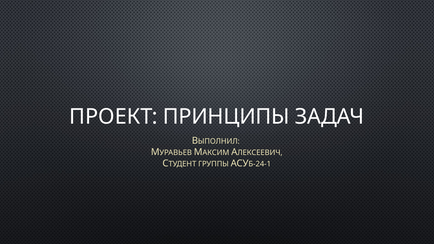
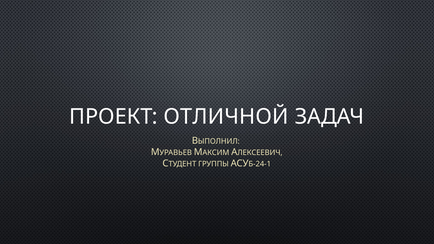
ПРИНЦИПЫ: ПРИНЦИПЫ -> ОТЛИЧНОЙ (226, 117)
